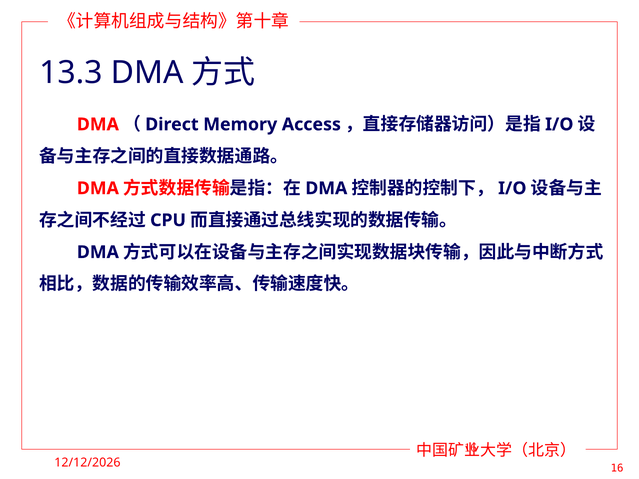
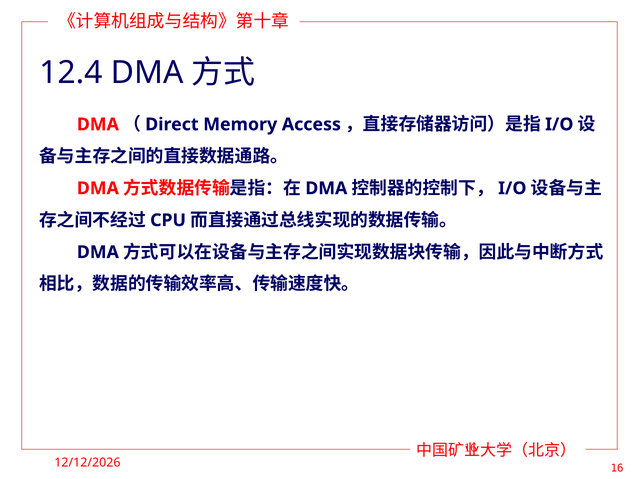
13.3: 13.3 -> 12.4 (71, 73)
